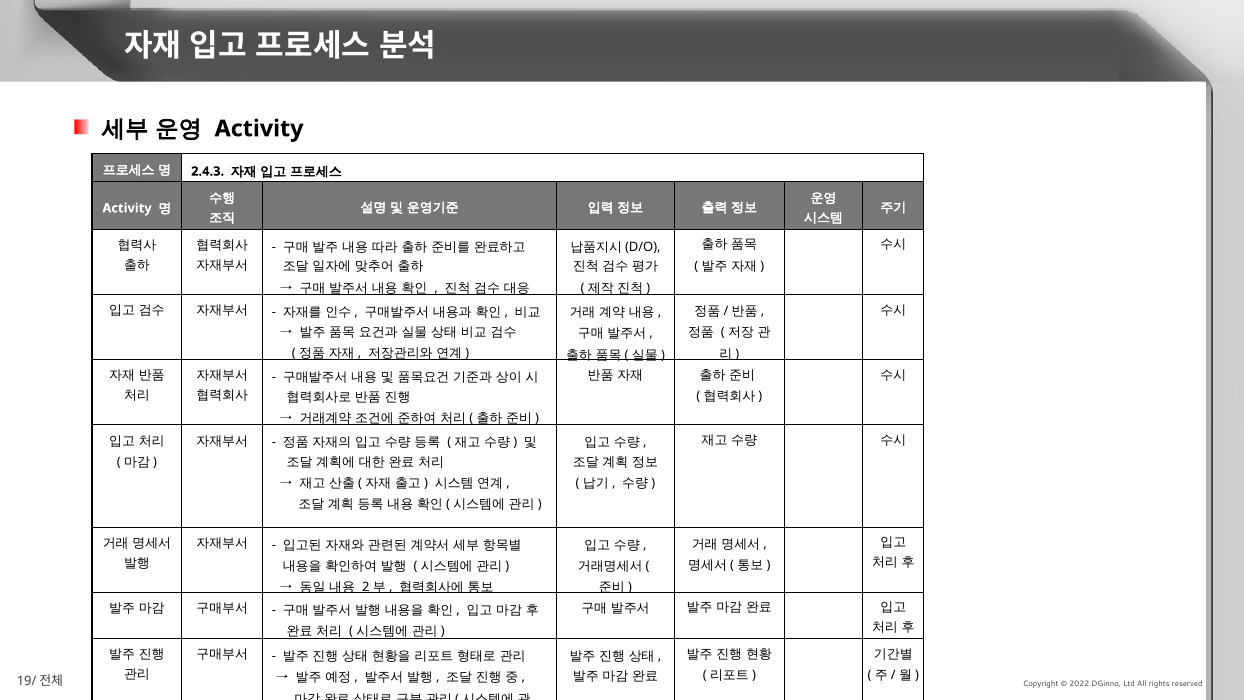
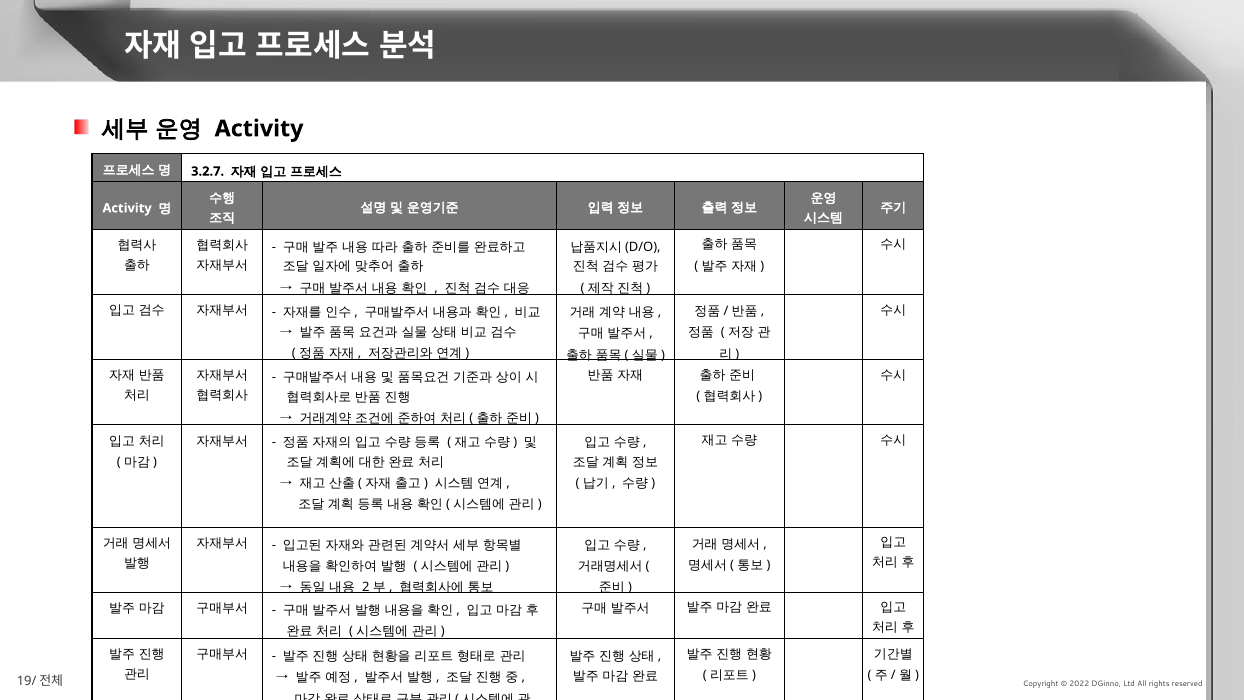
2.4.3: 2.4.3 -> 3.2.7 (208, 171)
